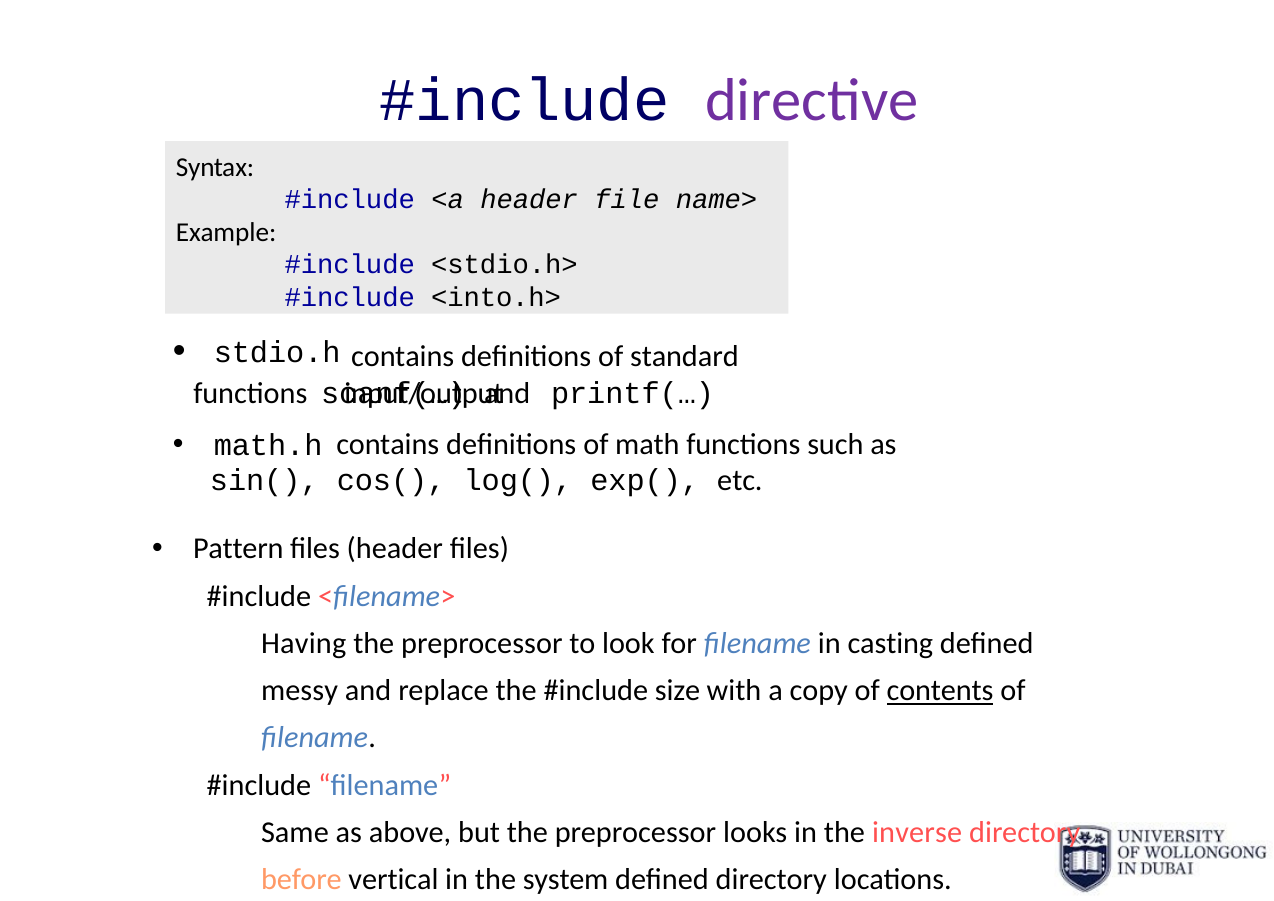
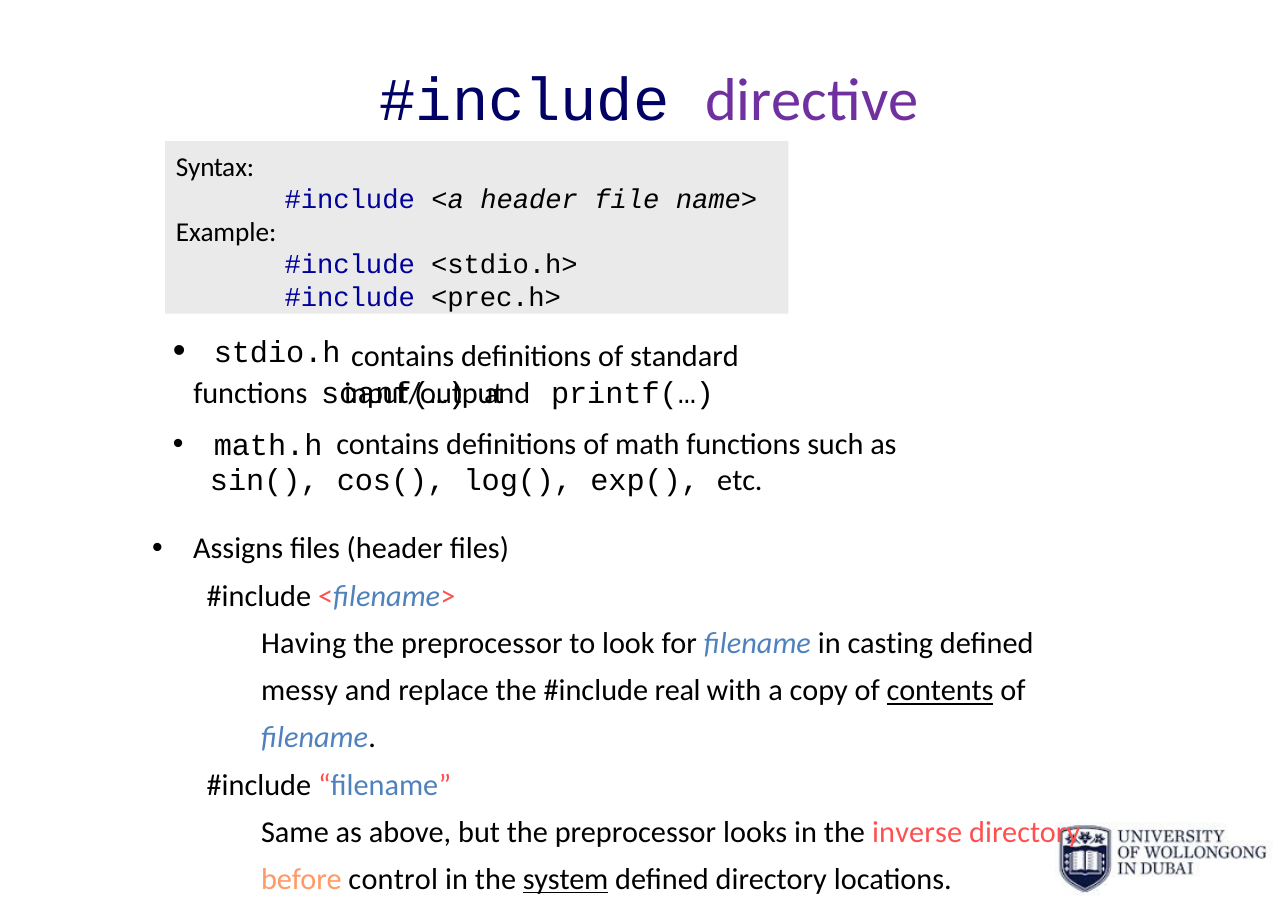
<into.h>: <into.h> -> <prec.h> (496, 297)
Pattern: Pattern -> Assigns (238, 549)
size: size -> real (678, 691)
vertical: vertical -> control (393, 880)
system underline: none -> present (566, 880)
